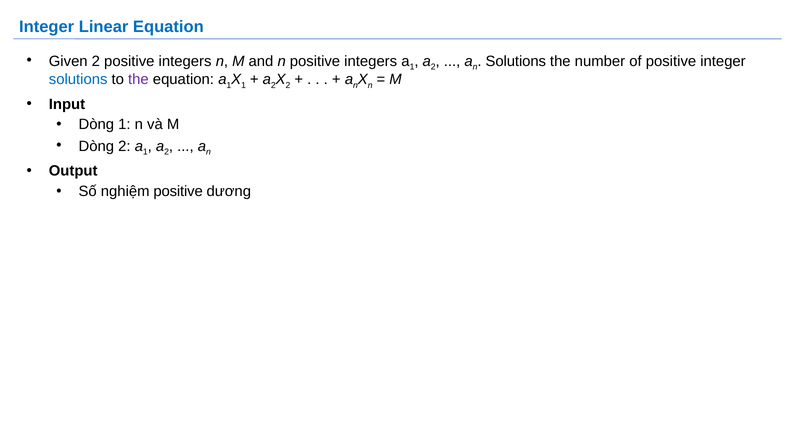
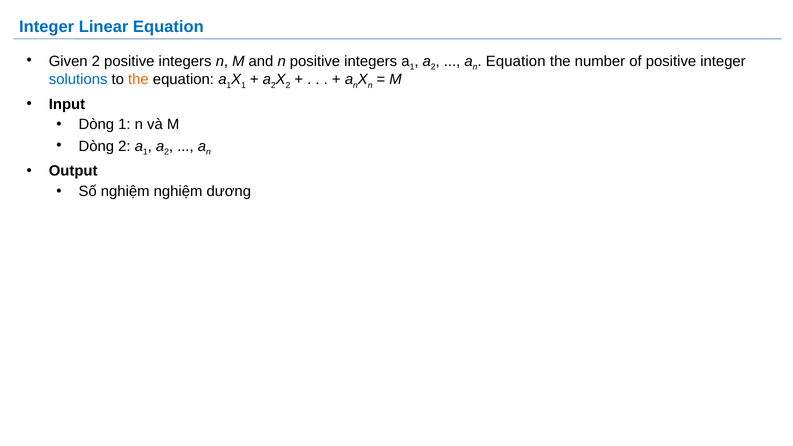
Solutions: Solutions -> Equation (516, 61)
the colour: purple -> orange (138, 79)
nghiệm positive: positive -> nghiệm (178, 191)
